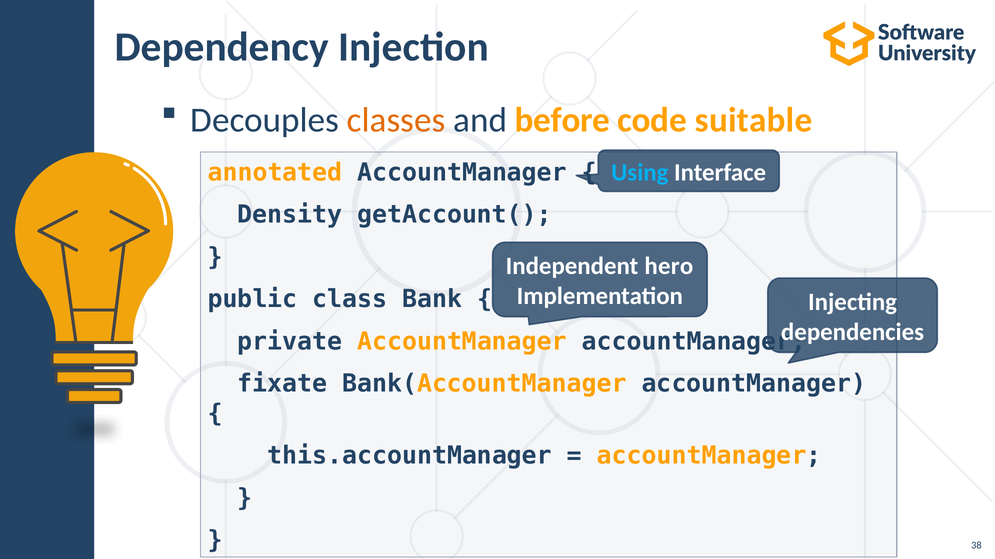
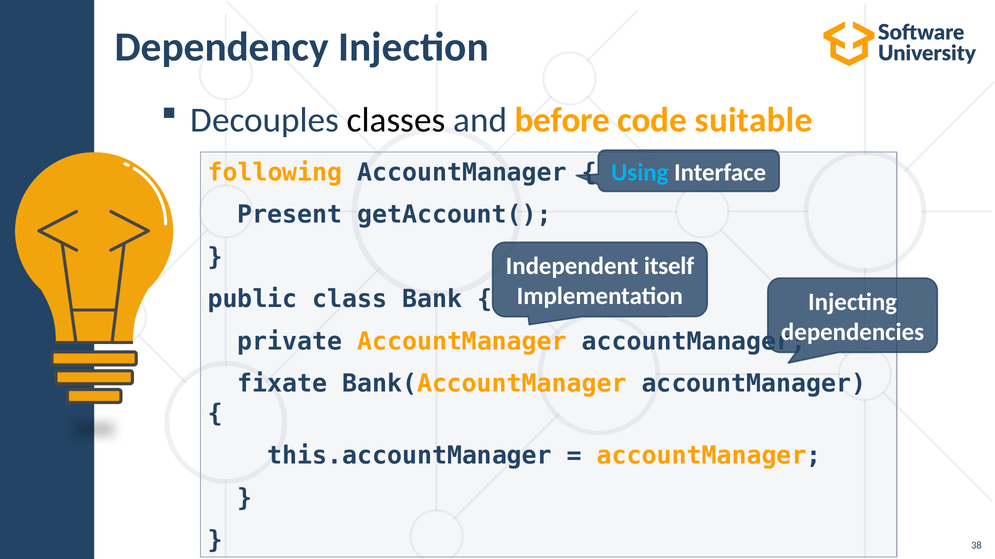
classes colour: orange -> black (396, 120)
annotated: annotated -> following (275, 173)
Density: Density -> Present (290, 215)
hero: hero -> itself (669, 267)
